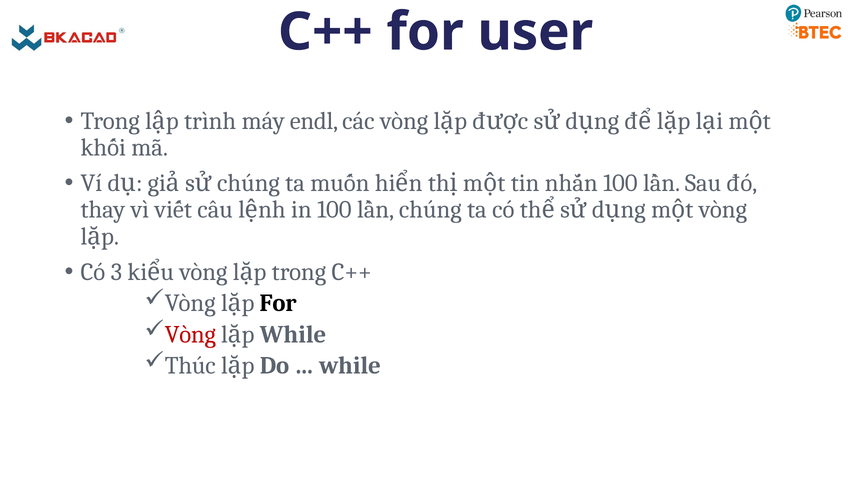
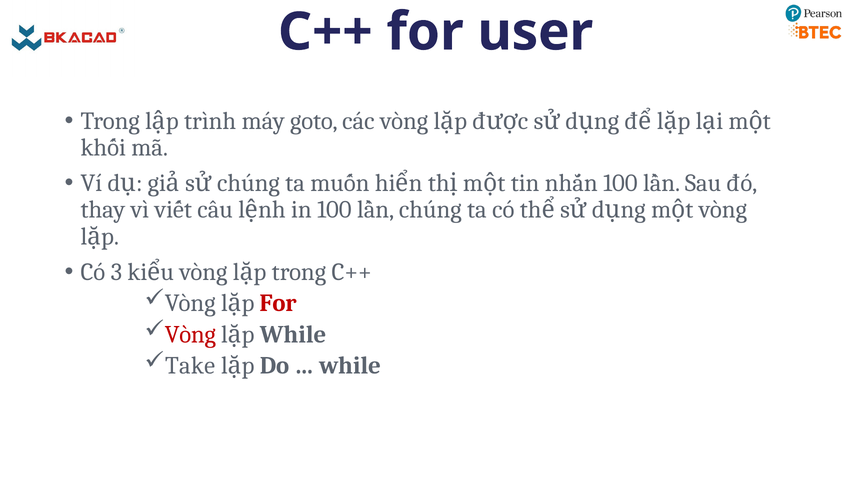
endl: endl -> goto (314, 121)
For colour: black -> red (278, 303)
Thúc: Thúc -> Take (190, 365)
